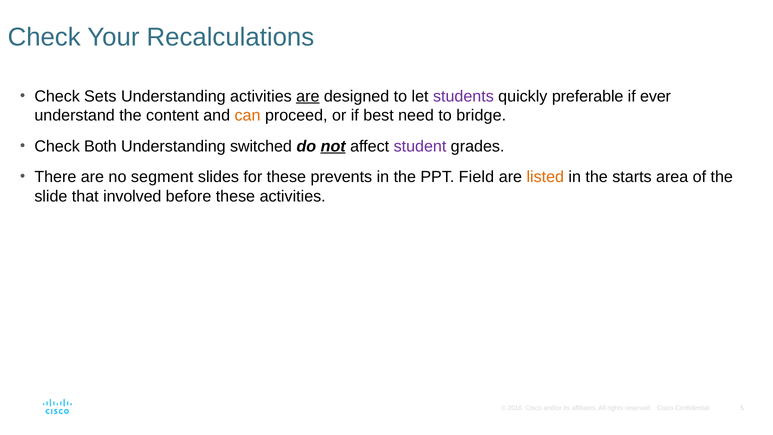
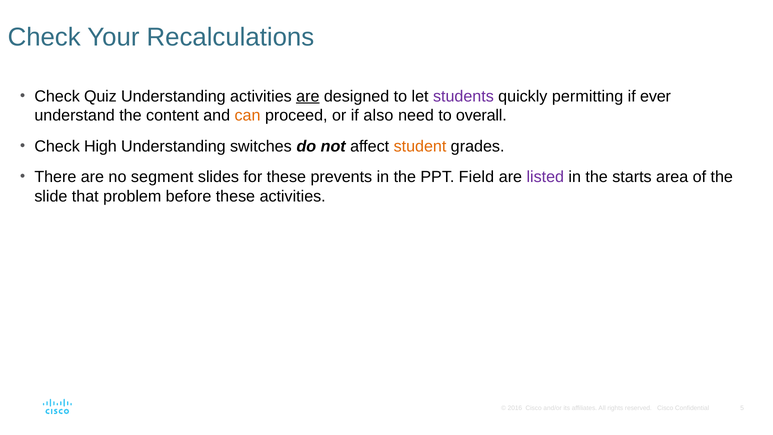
Sets: Sets -> Quiz (100, 96)
preferable: preferable -> permitting (588, 96)
best: best -> also (378, 116)
bridge: bridge -> overall (481, 116)
Both: Both -> High (100, 146)
switched: switched -> switches (261, 146)
not underline: present -> none (333, 146)
student colour: purple -> orange (420, 146)
listed colour: orange -> purple (545, 177)
involved: involved -> problem (132, 196)
